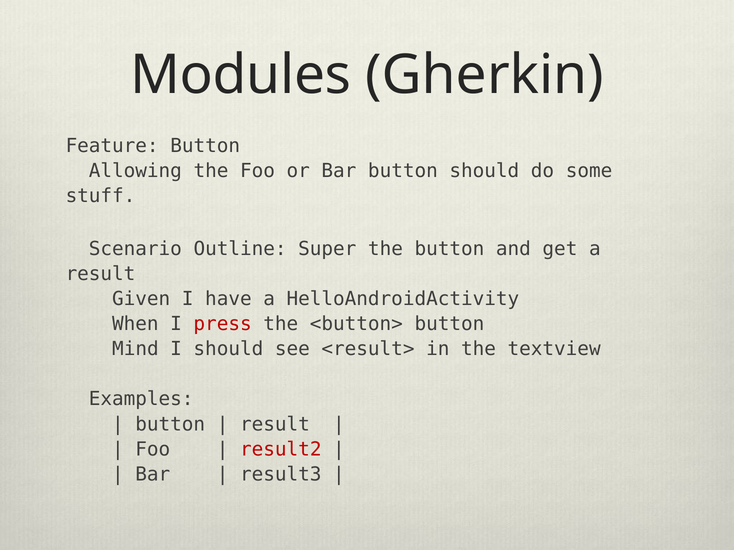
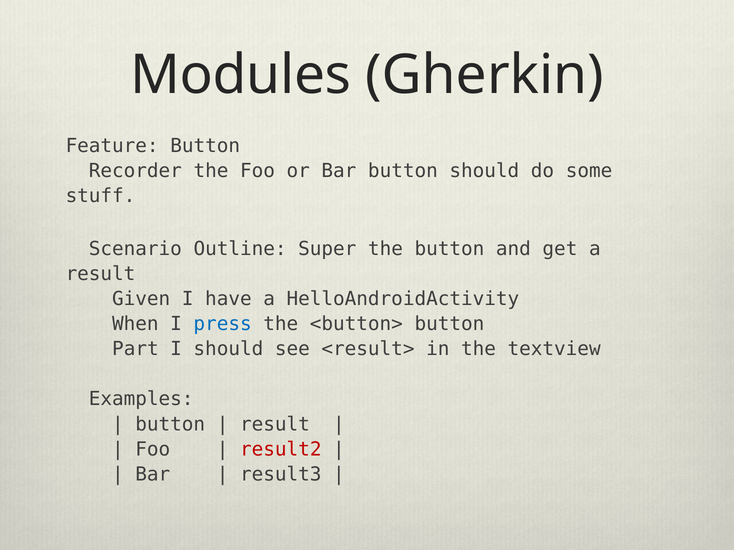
Allowing: Allowing -> Recorder (135, 171)
press colour: red -> blue (223, 324)
Mind: Mind -> Part (135, 349)
